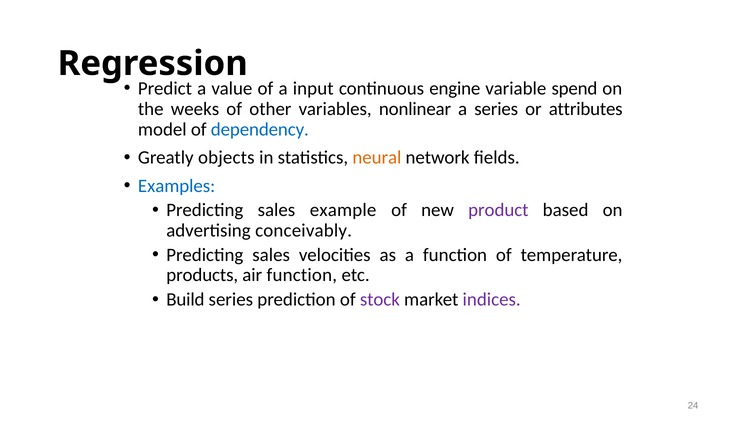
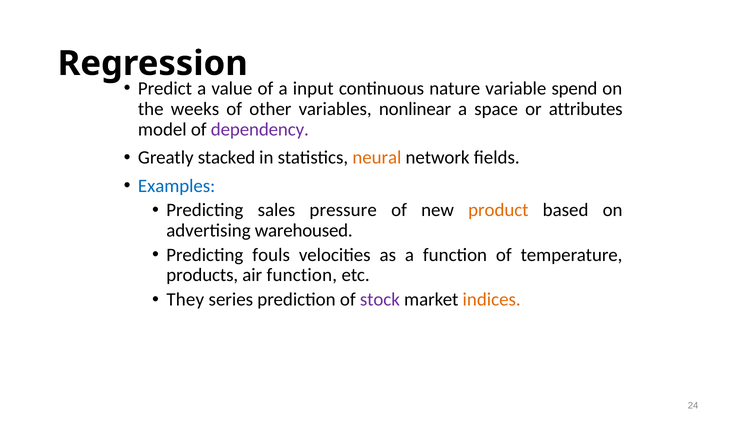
engine: engine -> nature (455, 89)
a series: series -> space (496, 109)
dependency colour: blue -> purple (260, 129)
objects: objects -> stacked (227, 158)
example: example -> pressure (343, 210)
product colour: purple -> orange (498, 210)
conceivably: conceivably -> warehoused (304, 231)
sales: sales -> fouls (271, 255)
Build: Build -> They (185, 300)
indices colour: purple -> orange (492, 300)
